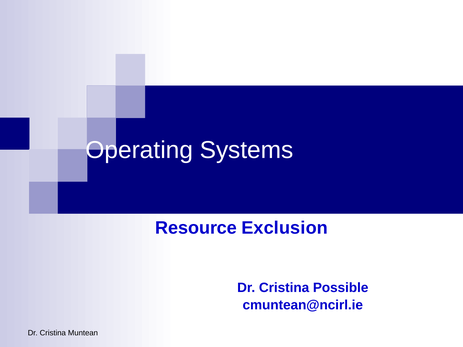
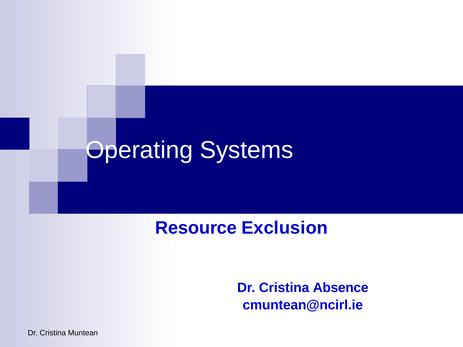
Possible: Possible -> Absence (341, 288)
